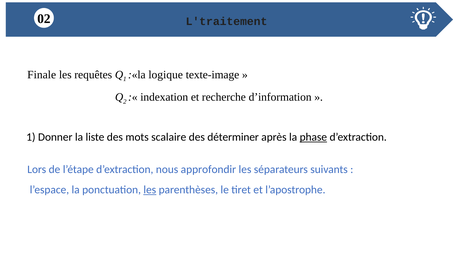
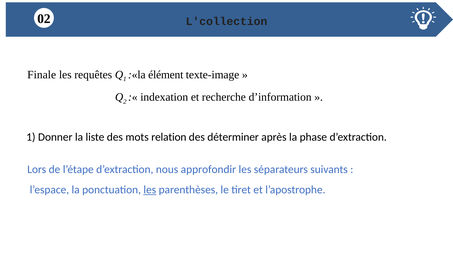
L'traitement: L'traitement -> L'collection (227, 21)
logique: logique -> élément (166, 75)
scalaire: scalaire -> relation (169, 137)
phase underline: present -> none (313, 137)
